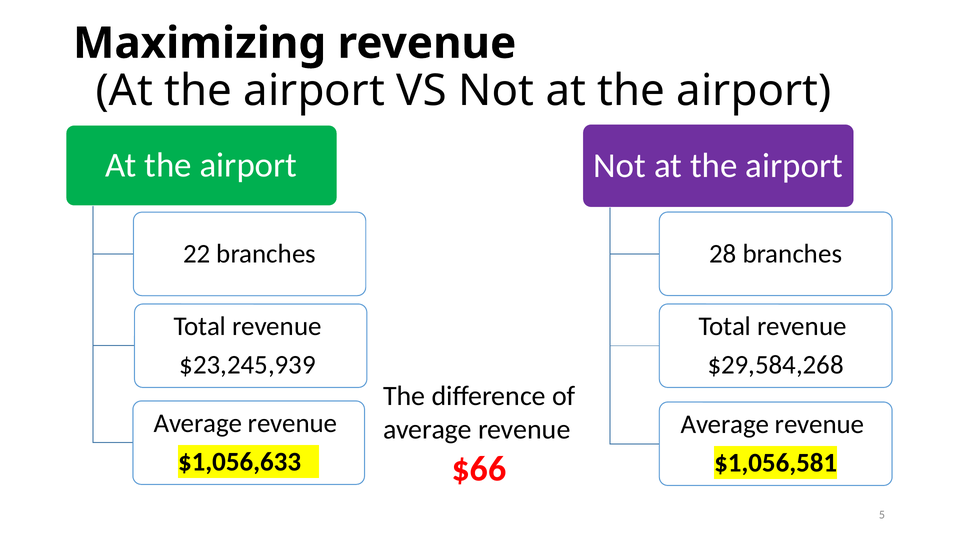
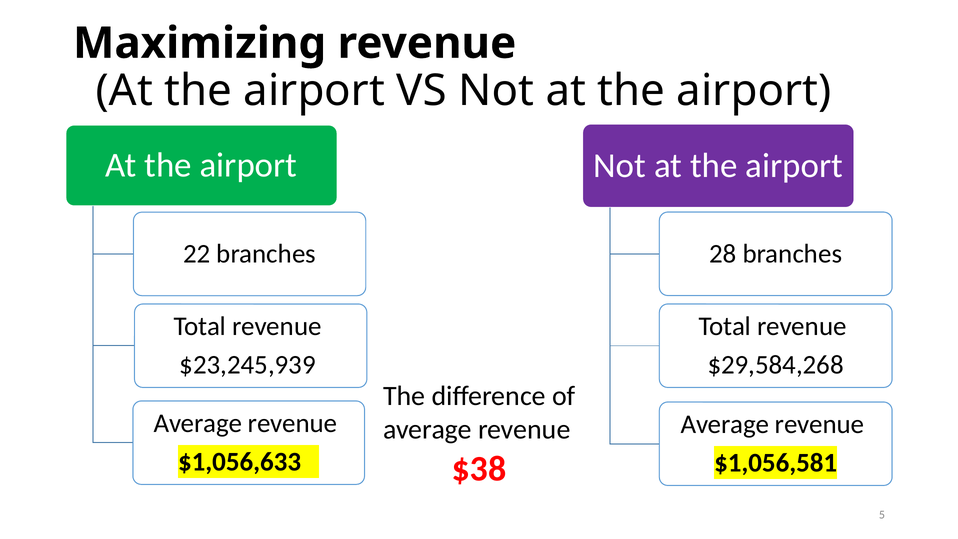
$66: $66 -> $38 (479, 469)
